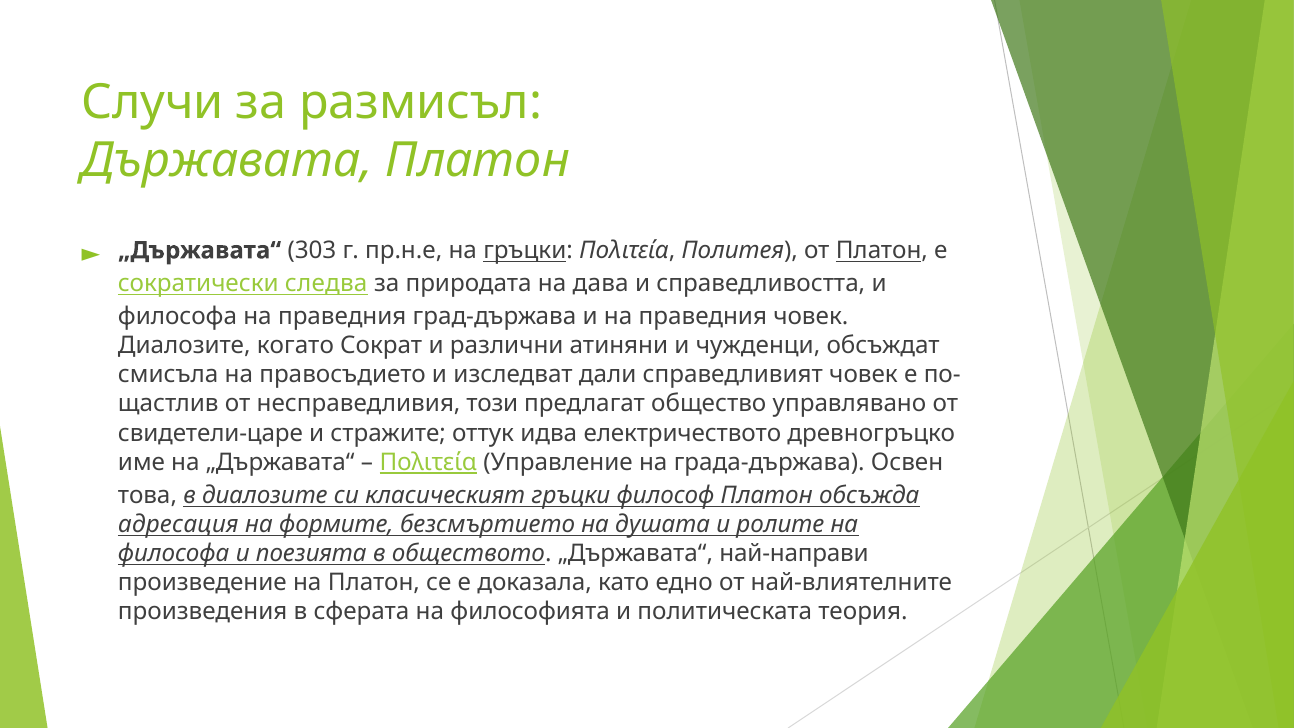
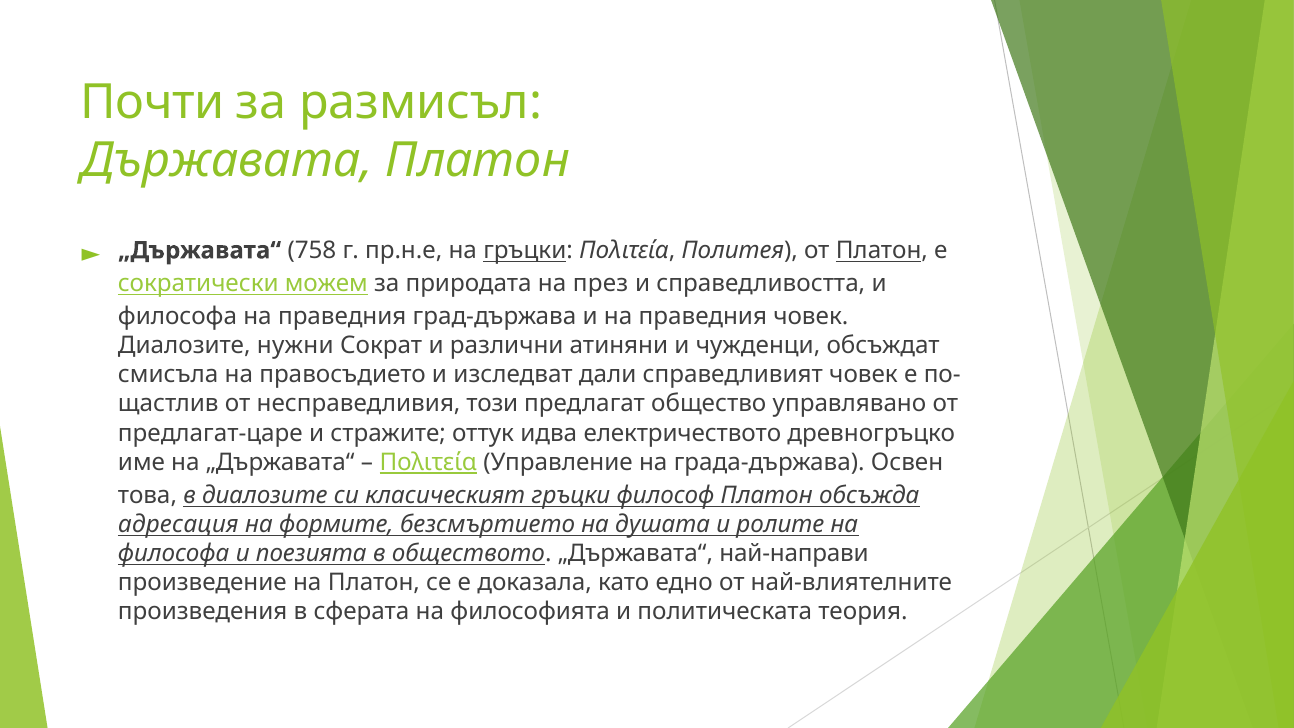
Случи: Случи -> Почти (153, 102)
303: 303 -> 758 (312, 250)
следва: следва -> можем (326, 283)
дава: дава -> през (601, 283)
когато: когато -> нужни (295, 346)
свидетели-царе: свидетели-царе -> предлагат-царе (210, 433)
